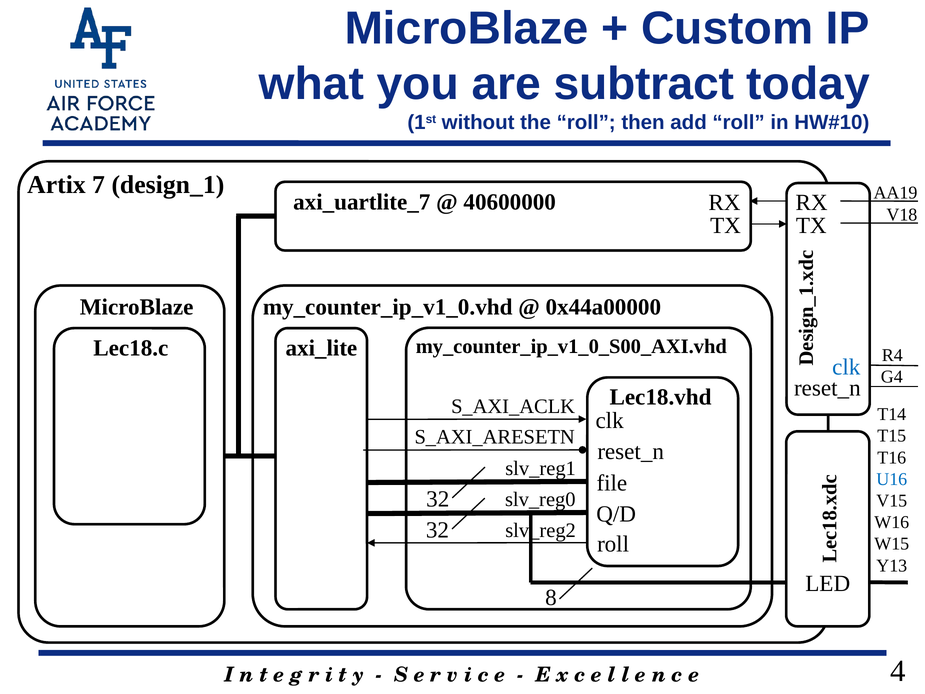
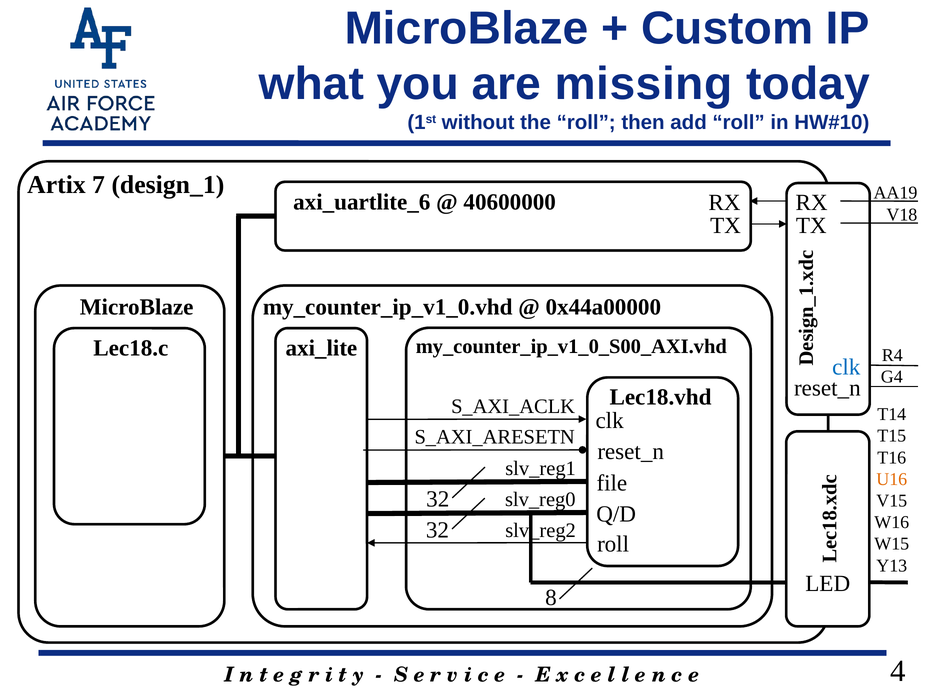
subtract: subtract -> missing (644, 84)
axi_uartlite_7: axi_uartlite_7 -> axi_uartlite_6 (362, 202)
U16 colour: blue -> orange (892, 479)
